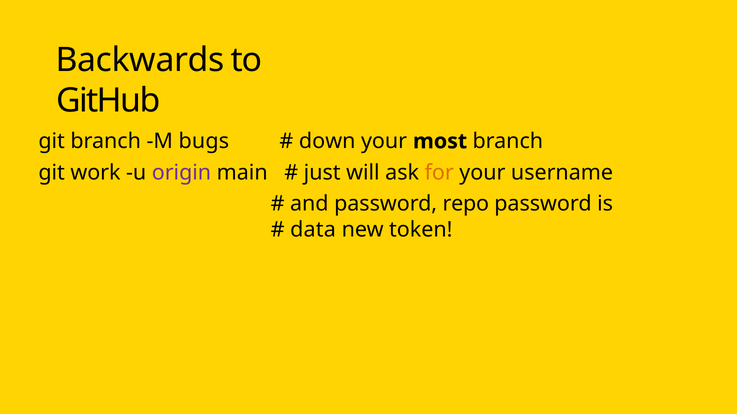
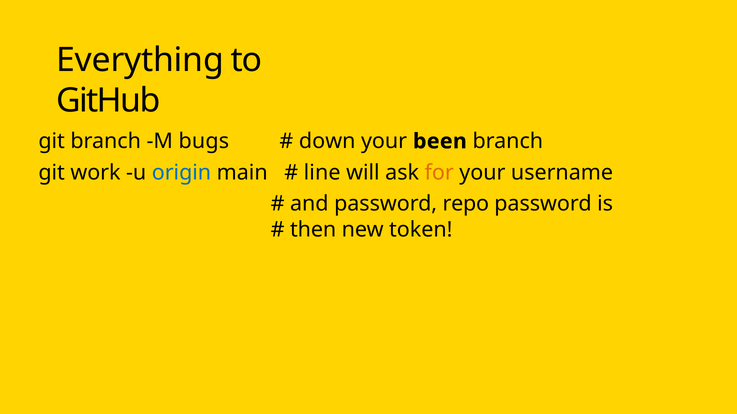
Backwards: Backwards -> Everything (140, 60)
most: most -> been (440, 141)
origin colour: purple -> blue (181, 173)
just: just -> line (322, 173)
data: data -> then (313, 230)
